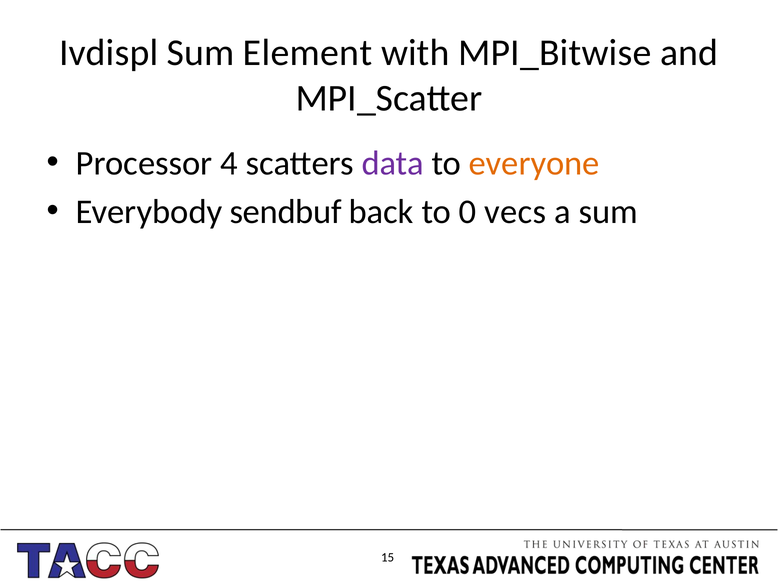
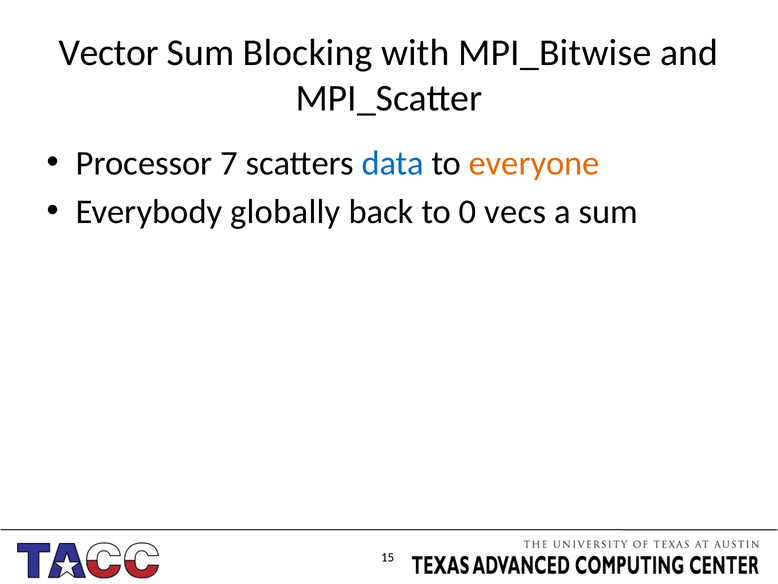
Ivdispl: Ivdispl -> Vector (109, 53)
Element: Element -> Blocking (308, 53)
4: 4 -> 7 (229, 163)
data colour: purple -> blue (393, 163)
sendbuf: sendbuf -> globally (285, 212)
